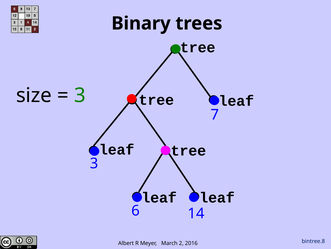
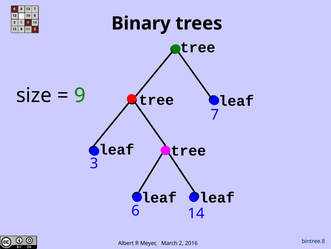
3: 3 -> 9 (80, 95)
